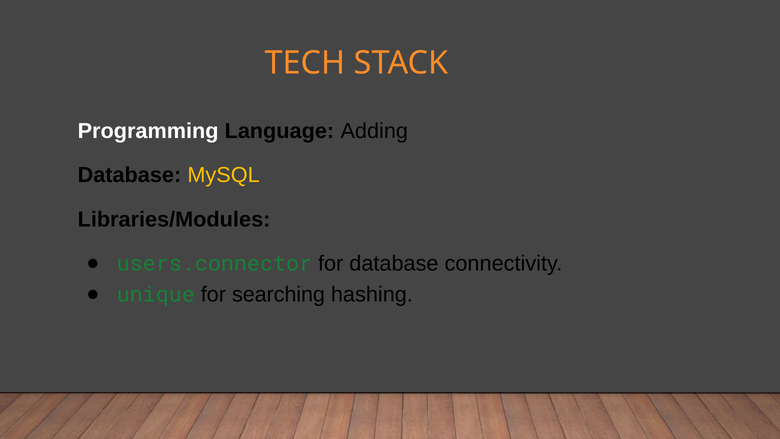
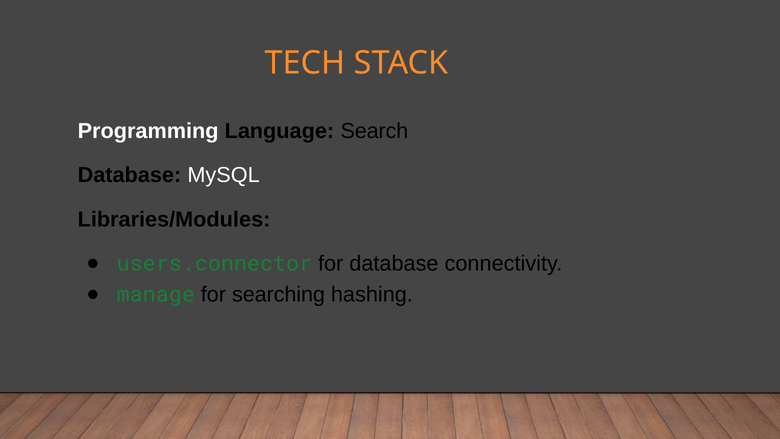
Adding: Adding -> Search (374, 131)
MySQL colour: yellow -> white (224, 175)
unique: unique -> manage (156, 295)
